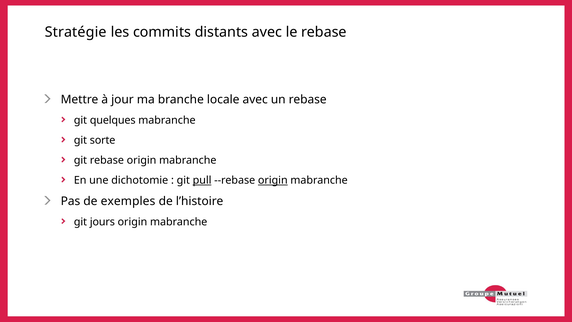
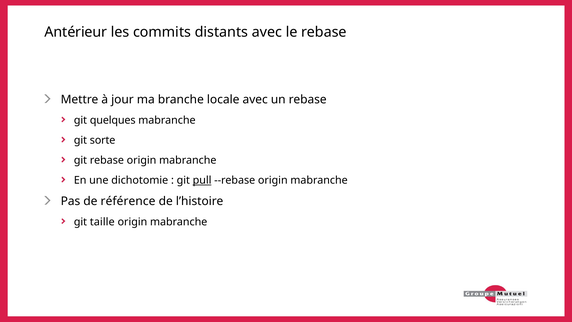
Stratégie: Stratégie -> Antérieur (76, 32)
origin underline: present -> none (273, 180)
exemples: exemples -> référence (128, 201)
jours: jours -> taille (102, 222)
